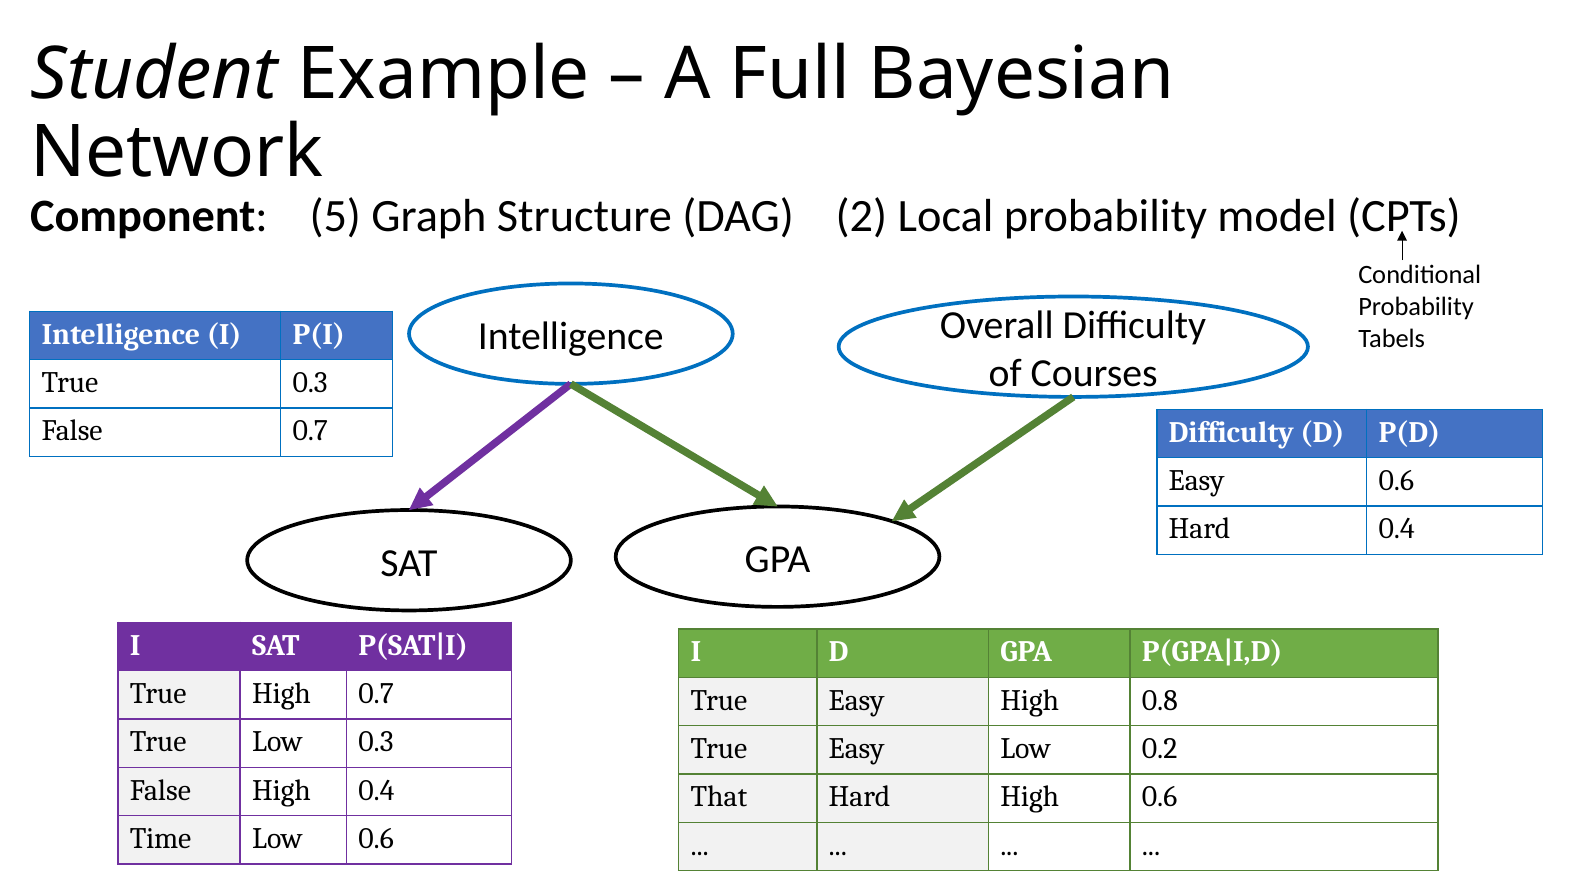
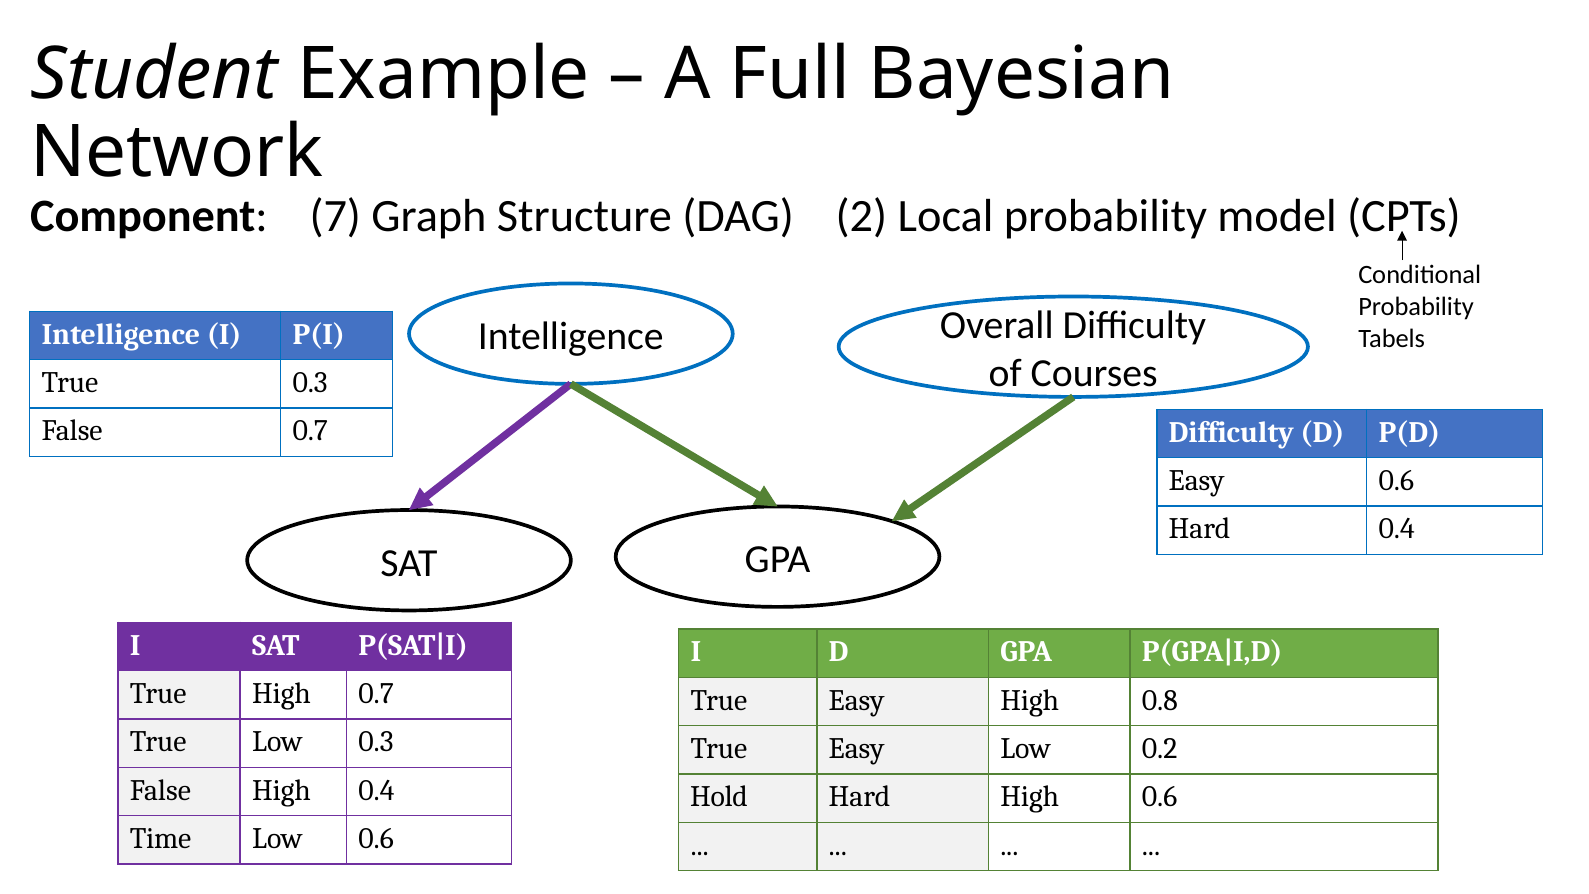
5: 5 -> 7 (335, 216)
That: That -> Hold (719, 797)
